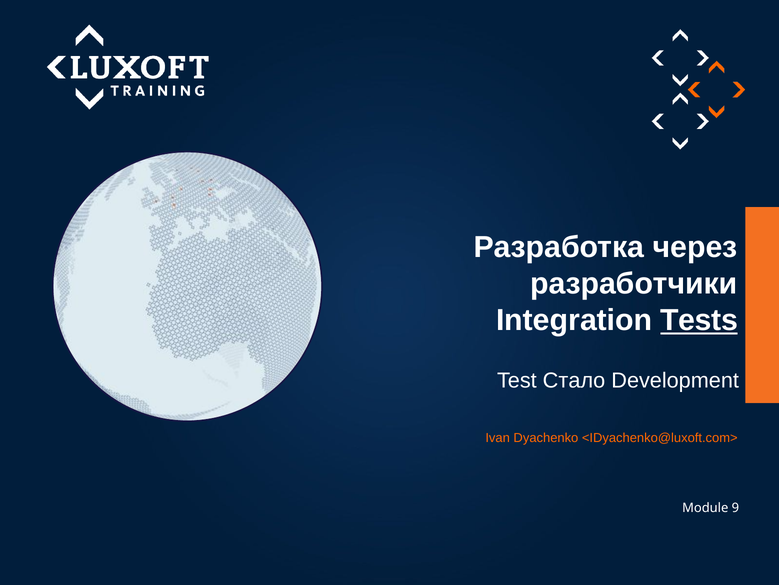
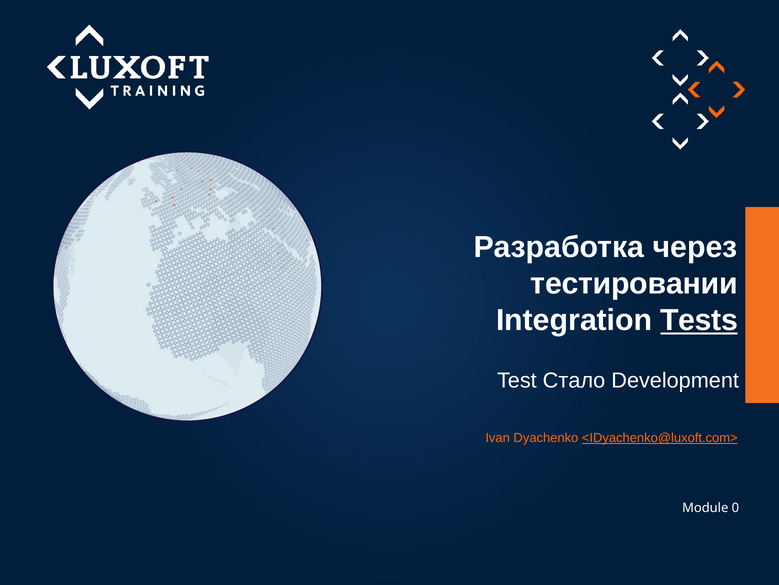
разработчики: разработчики -> тестировании (634, 284)
<IDyachenko@luxoft.com> underline: none -> present (660, 437)
Module 9: 9 -> 0 (735, 507)
